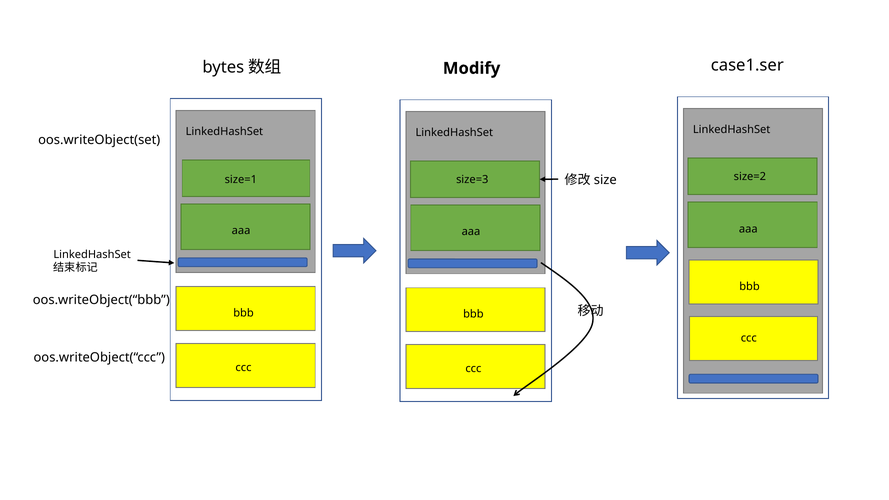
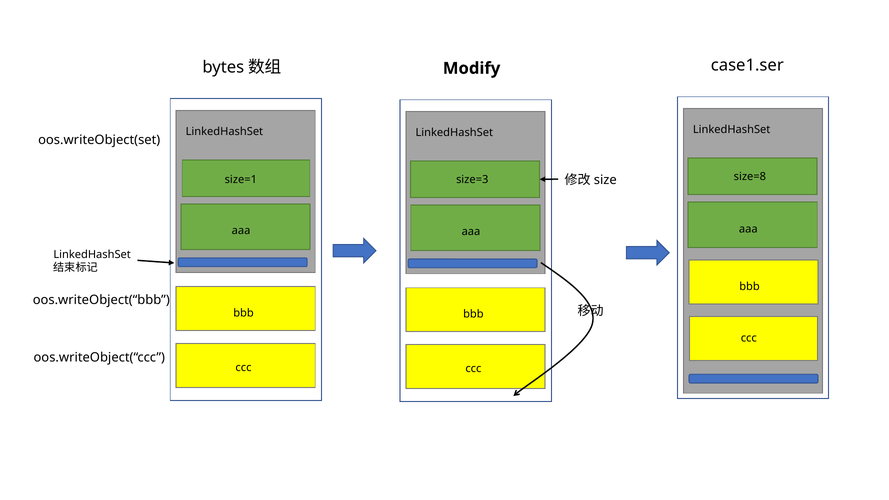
size=2: size=2 -> size=8 (750, 177)
